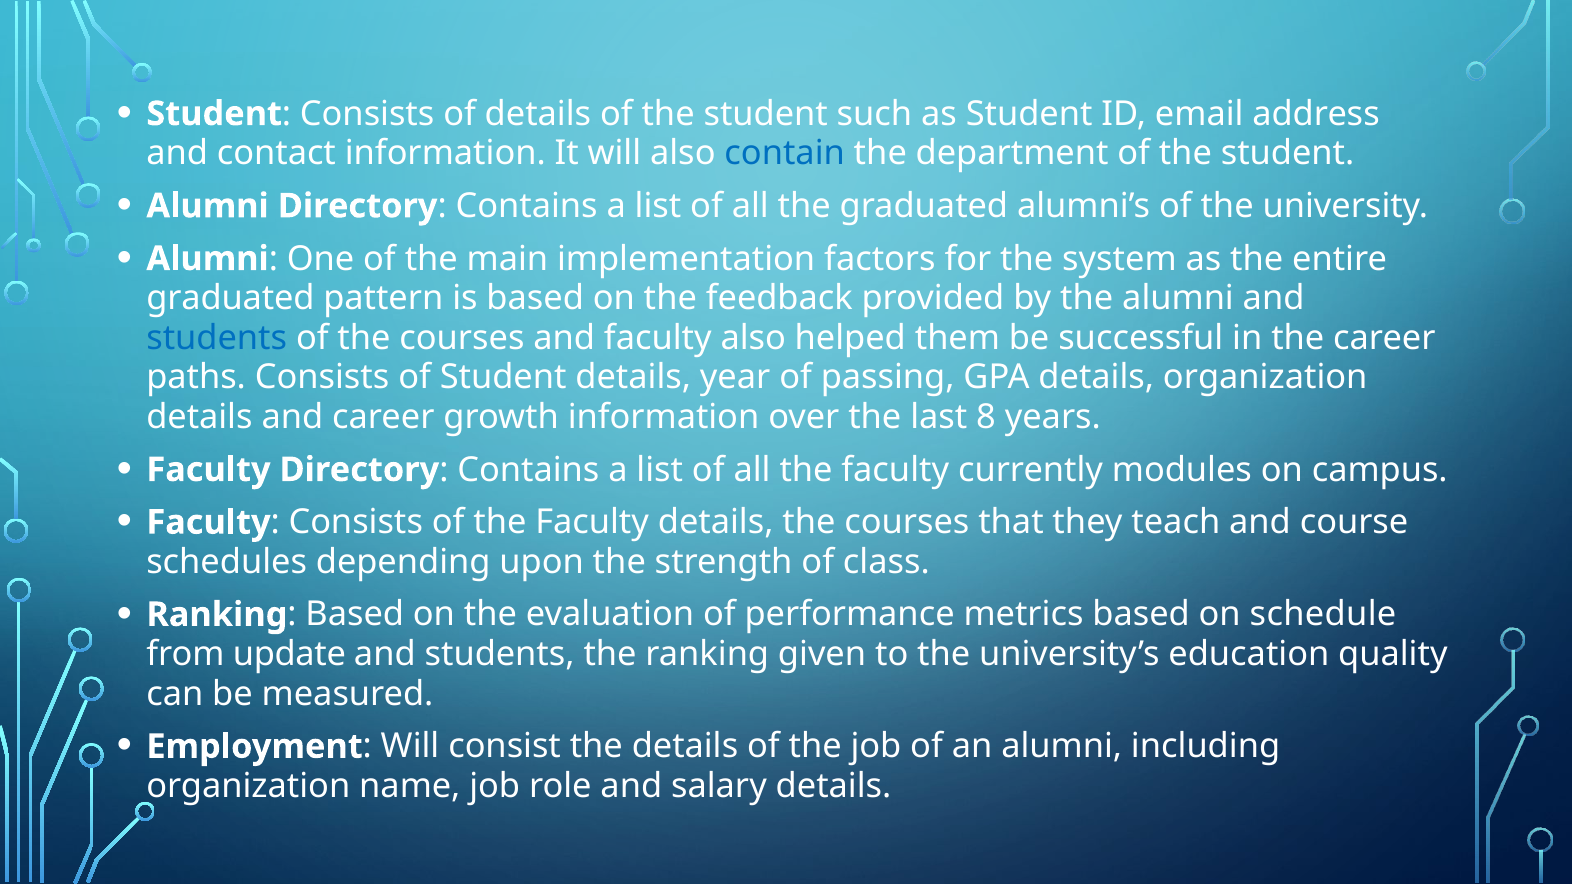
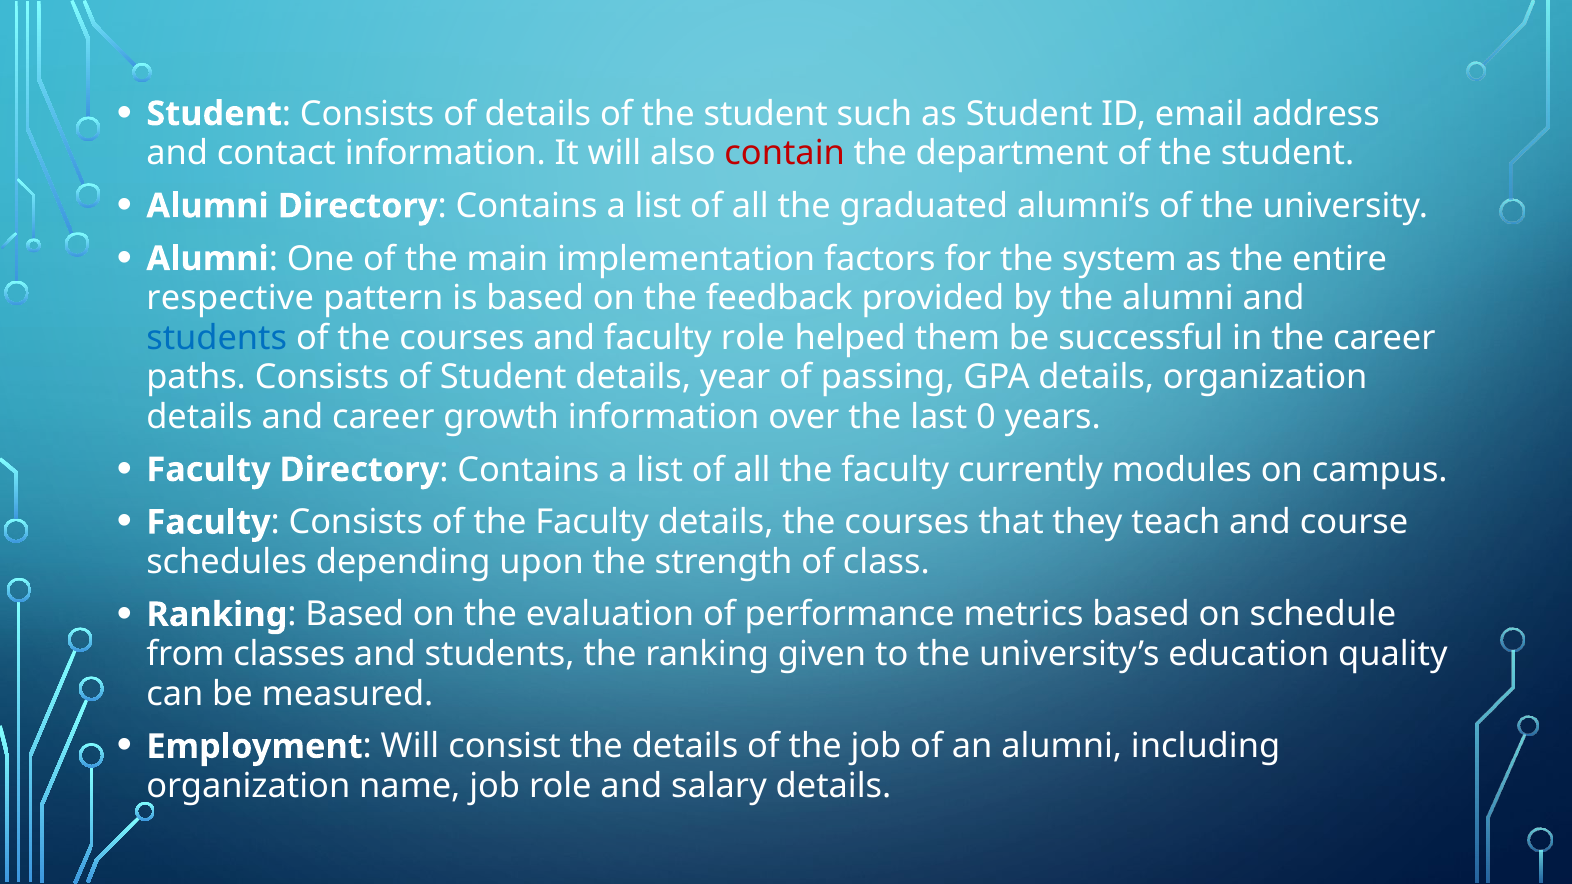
contain colour: blue -> red (785, 153)
graduated: graduated -> respective (230, 298)
faculty also: also -> role (753, 338)
8: 8 -> 0 (986, 417)
update: update -> classes (289, 654)
